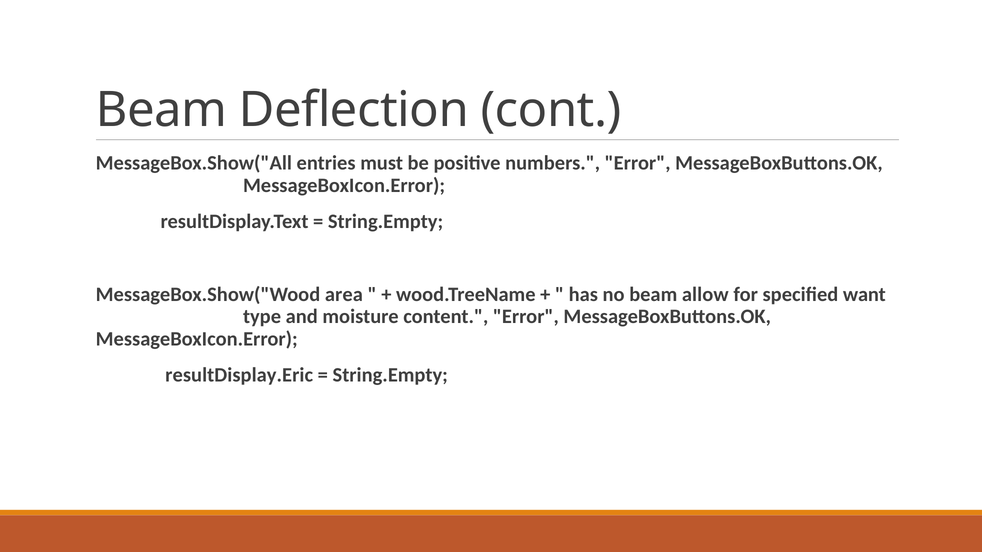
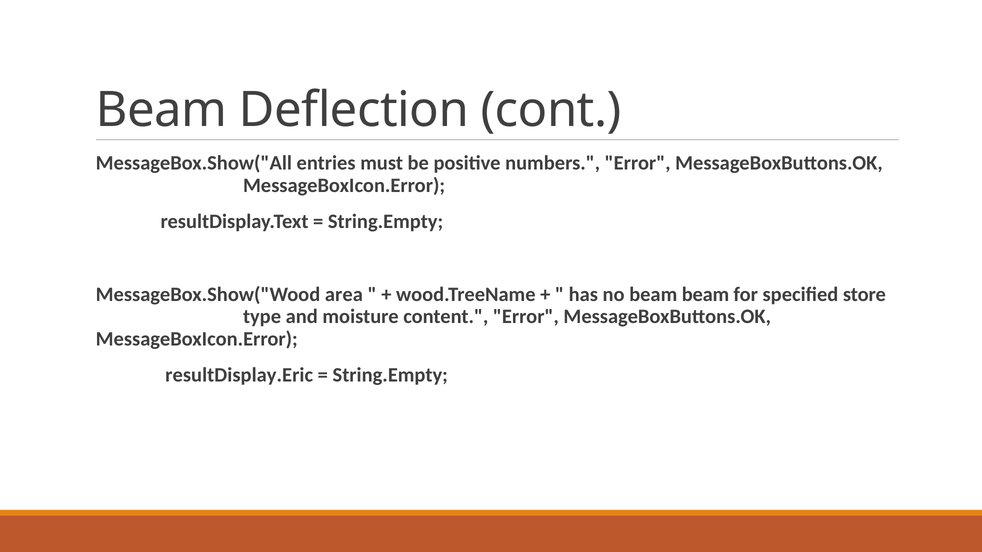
beam allow: allow -> beam (705, 295)
want: want -> store (864, 295)
